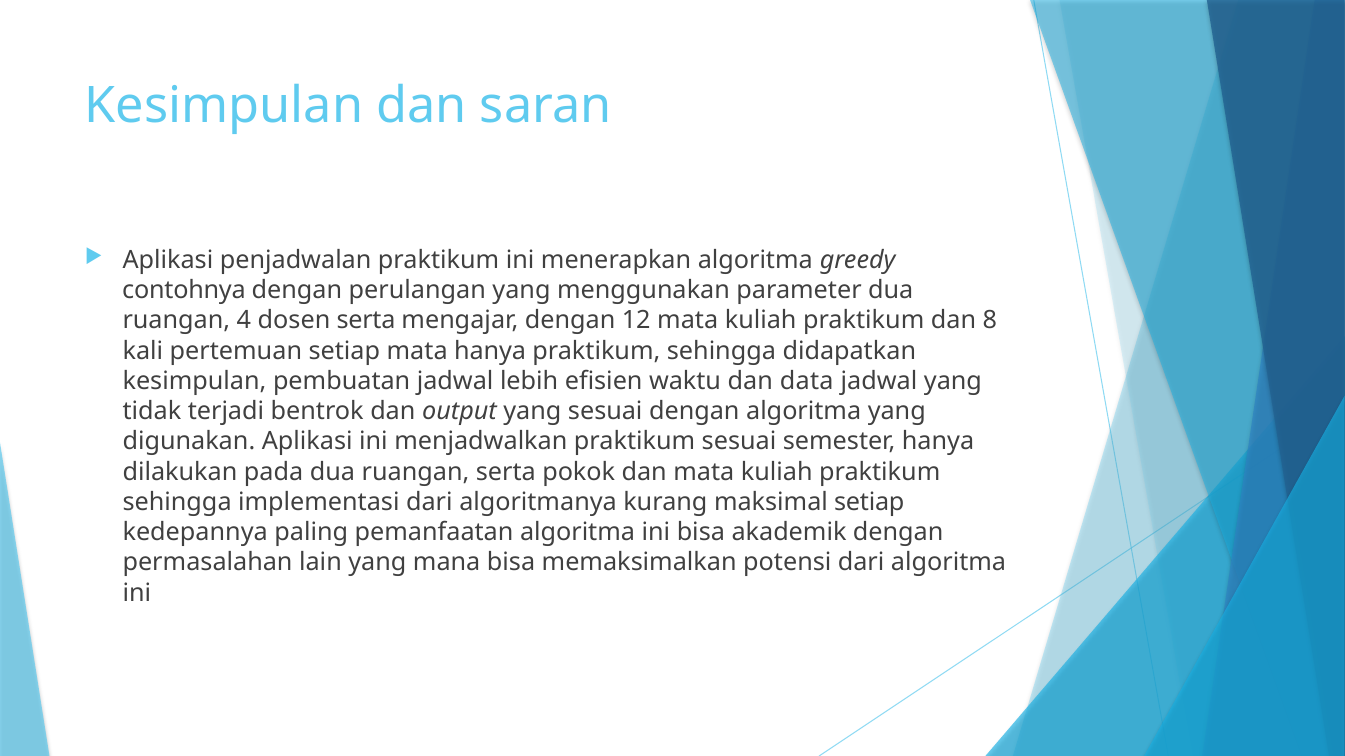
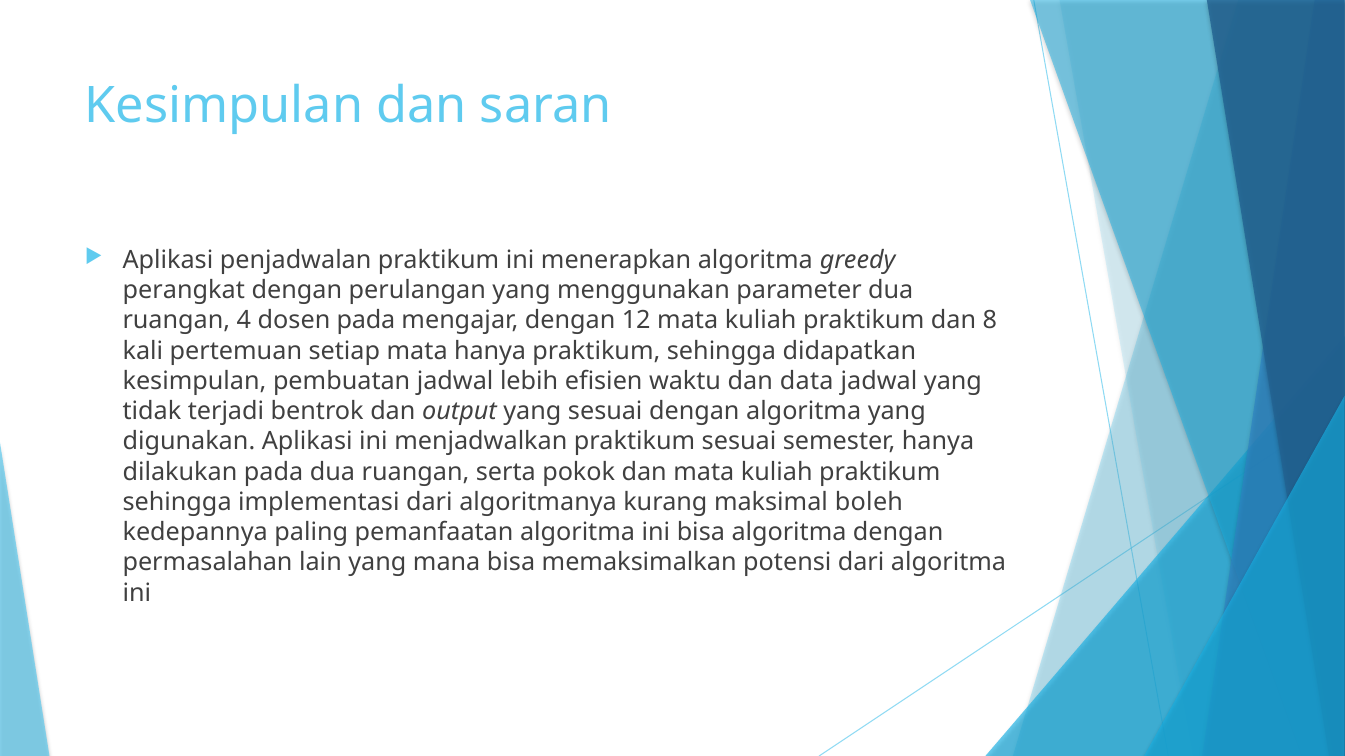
contohnya: contohnya -> perangkat (184, 291)
dosen serta: serta -> pada (366, 321)
maksimal setiap: setiap -> boleh (869, 502)
bisa akademik: akademik -> algoritma (789, 533)
